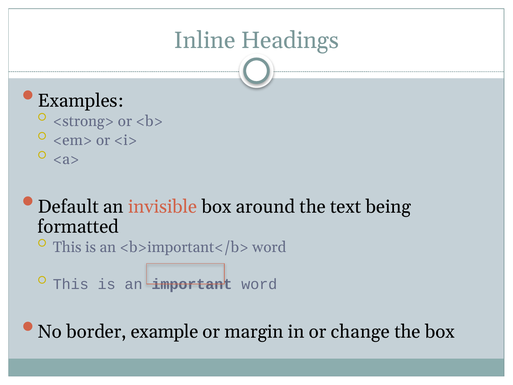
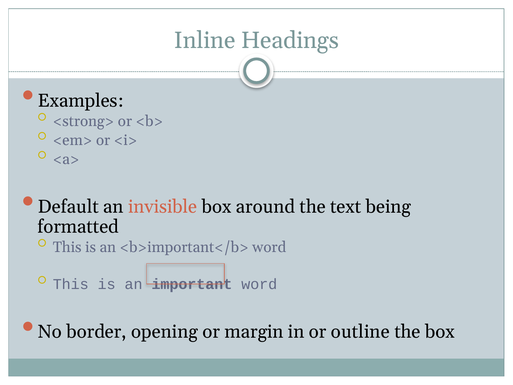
example: example -> opening (164, 332)
change: change -> outline (360, 332)
